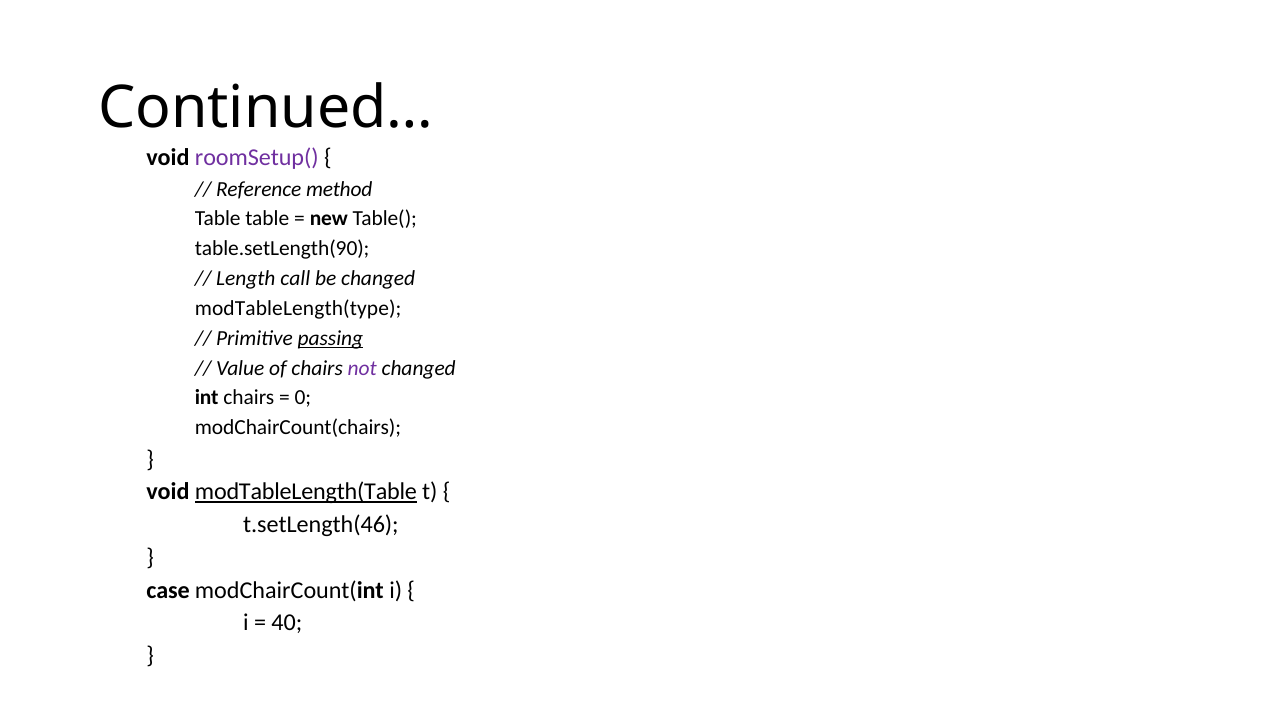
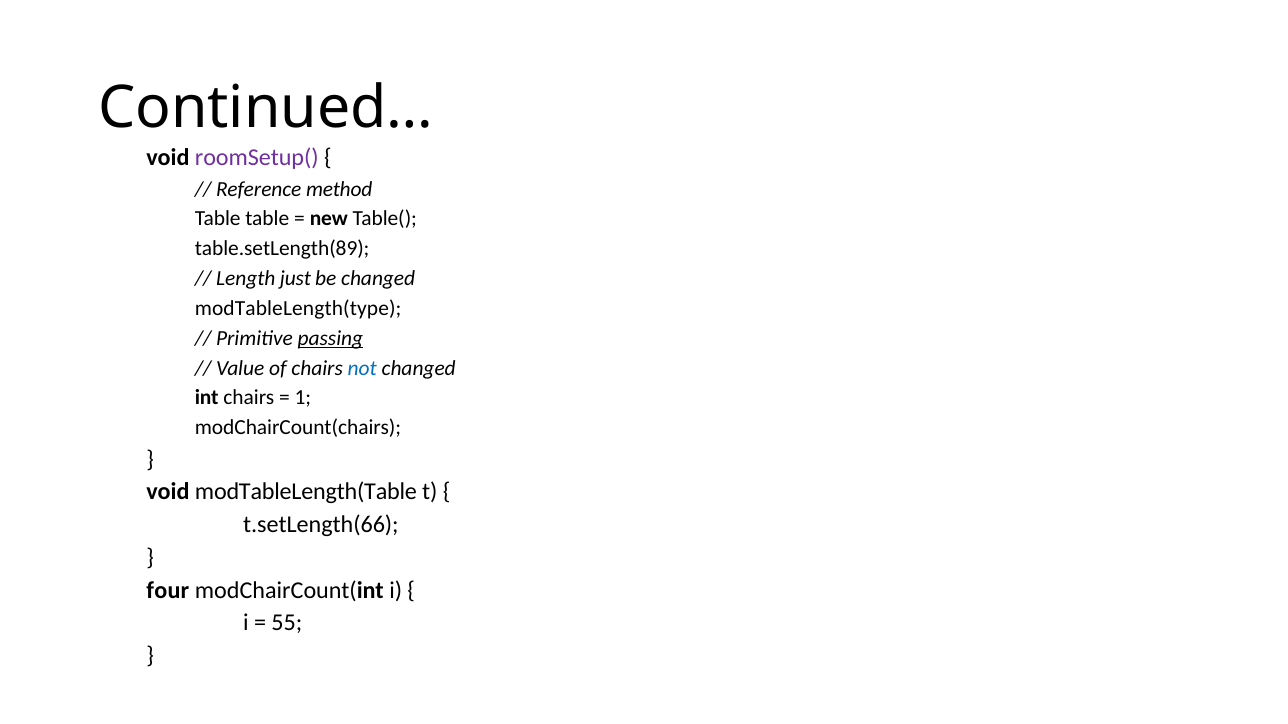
table.setLength(90: table.setLength(90 -> table.setLength(89 (282, 249)
call: call -> just (295, 279)
not colour: purple -> blue (362, 368)
0: 0 -> 1 (303, 398)
modTableLength(Table underline: present -> none (306, 492)
t.setLength(46: t.setLength(46 -> t.setLength(66 (321, 525)
case: case -> four (168, 590)
40: 40 -> 55 (287, 623)
